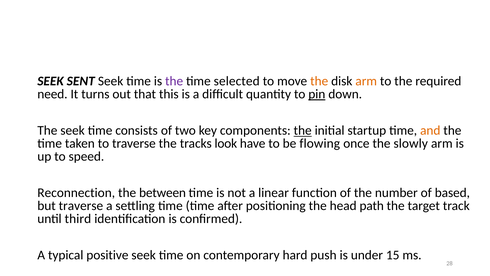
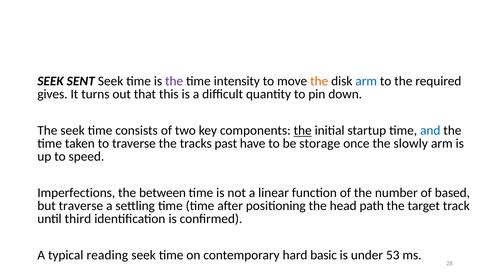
selected: selected -> intensity (237, 81)
arm colour: orange -> blue (366, 81)
need: need -> gives (52, 94)
pin underline: present -> none (317, 94)
and colour: orange -> blue (430, 130)
look: look -> past (226, 143)
flowing: flowing -> storage (320, 143)
Reconnection: Reconnection -> Imperfections (76, 193)
positive: positive -> reading (107, 255)
push: push -> basic (324, 255)
15: 15 -> 53 (393, 255)
